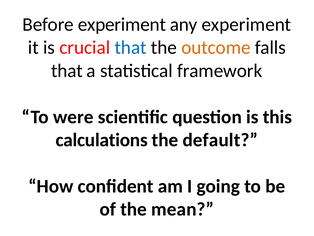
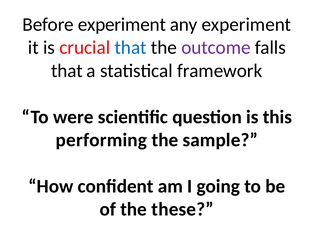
outcome colour: orange -> purple (216, 48)
calculations: calculations -> performing (101, 140)
default: default -> sample (220, 140)
mean: mean -> these (183, 209)
